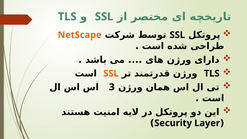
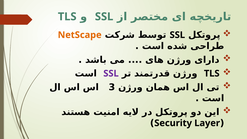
SSL colour: orange -> purple (111, 73)
